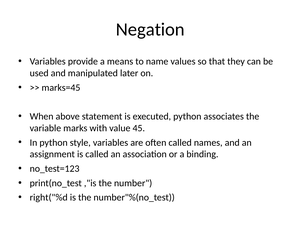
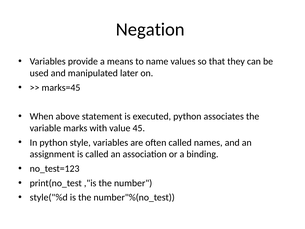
right("%d: right("%d -> style("%d (49, 197)
